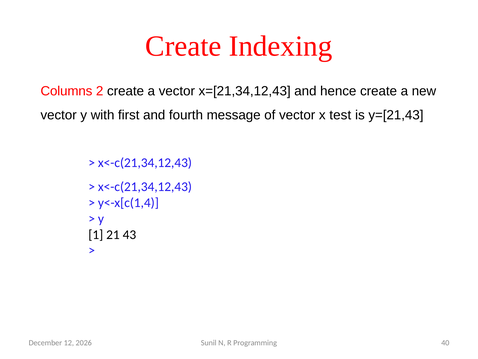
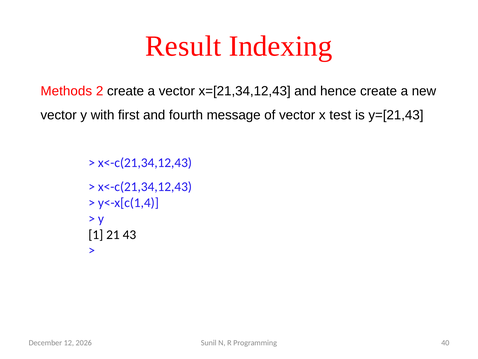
Create: Create -> Result (183, 46)
Columns: Columns -> Methods (66, 91)
